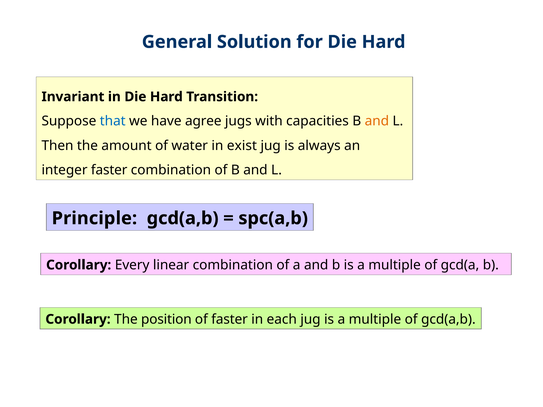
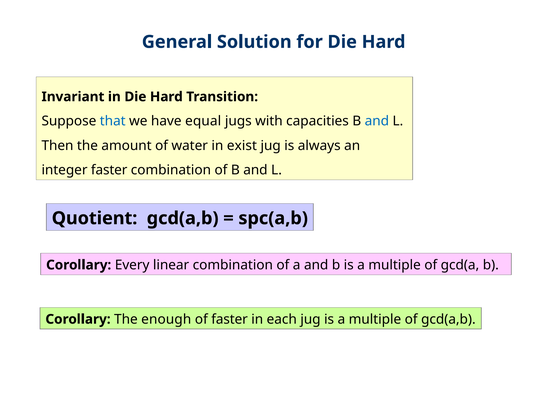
agree: agree -> equal (203, 121)
and colour: orange -> blue (377, 121)
Principle: Principle -> Quotient (95, 218)
position: position -> enough (166, 319)
